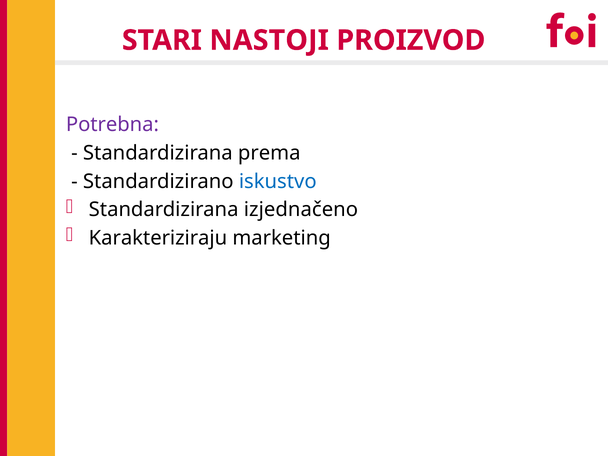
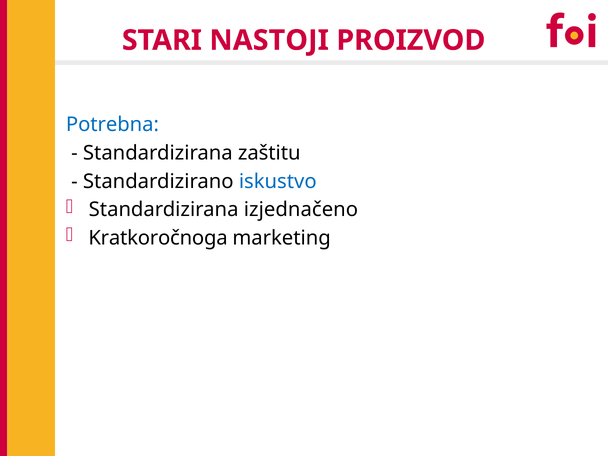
Potrebna colour: purple -> blue (112, 125)
prema: prema -> zaštitu (269, 153)
Karakteriziraju: Karakteriziraju -> Kratkoročnoga (158, 238)
